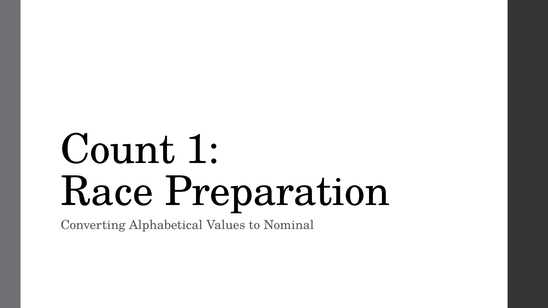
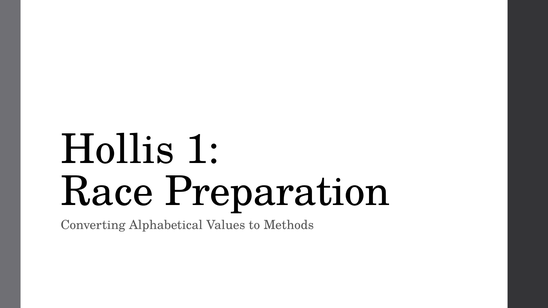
Count: Count -> Hollis (118, 150)
Nominal: Nominal -> Methods (289, 225)
